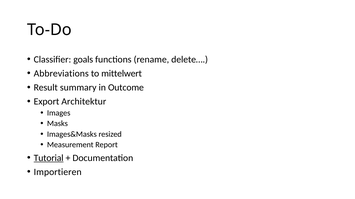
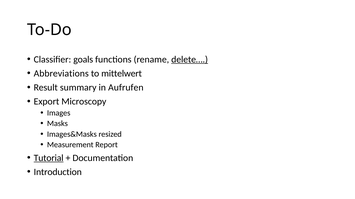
delete… underline: none -> present (190, 60)
Outcome: Outcome -> Aufrufen (126, 88)
Architektur: Architektur -> Microscopy (84, 102)
Importieren: Importieren -> Introduction (58, 173)
